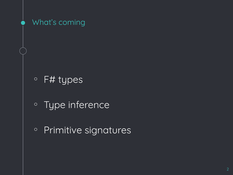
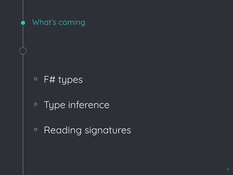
Primitive: Primitive -> Reading (63, 130)
